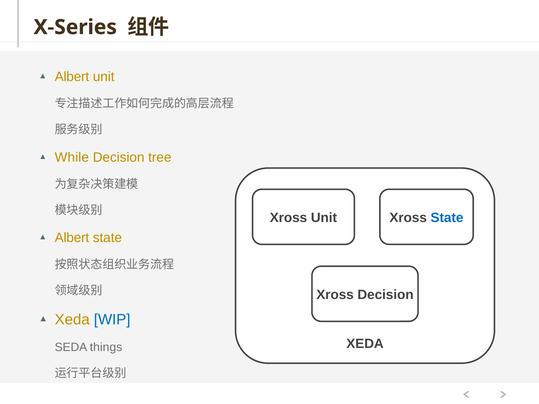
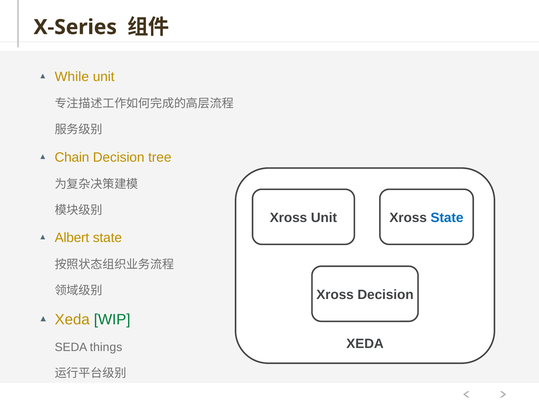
Albert: Albert -> While (72, 77)
While: While -> Chain (72, 157)
WIP colour: blue -> green (112, 320)
